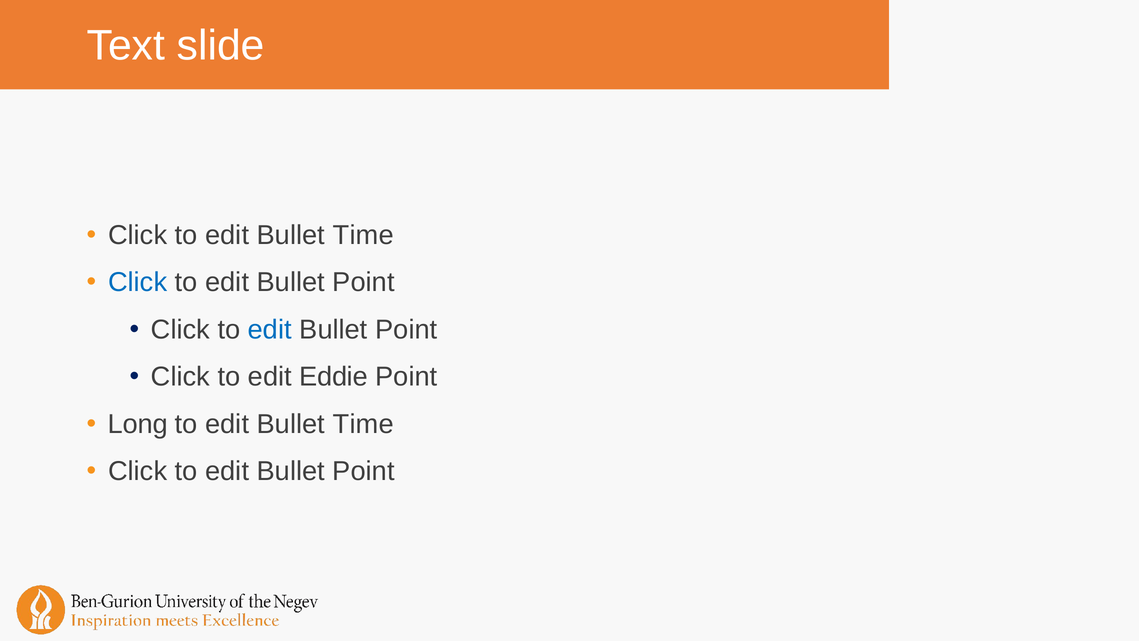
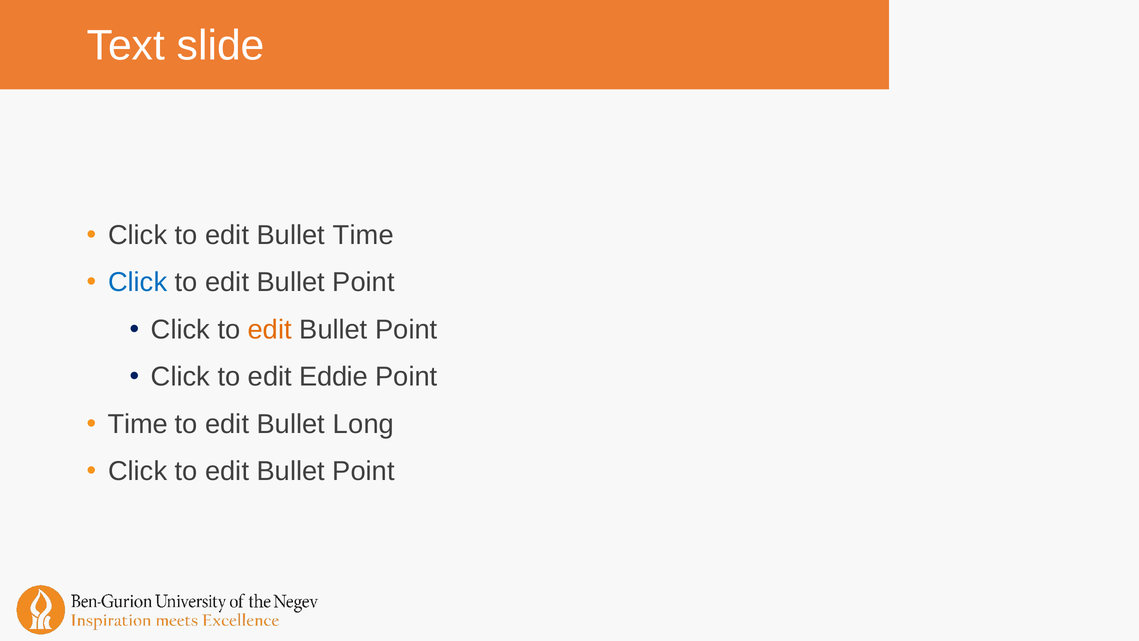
edit colour: blue -> orange (270, 329)
Long: Long -> Time (138, 424)
Time: Time -> Long (363, 424)
